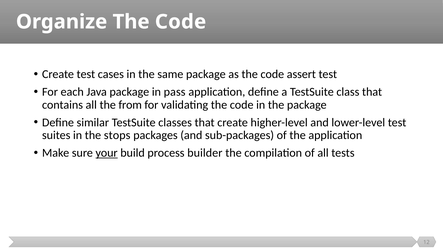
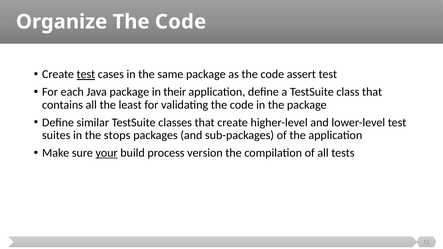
test underline: none -> present (86, 74)
pass: pass -> their (175, 92)
from: from -> least (130, 105)
builder: builder -> version (205, 153)
